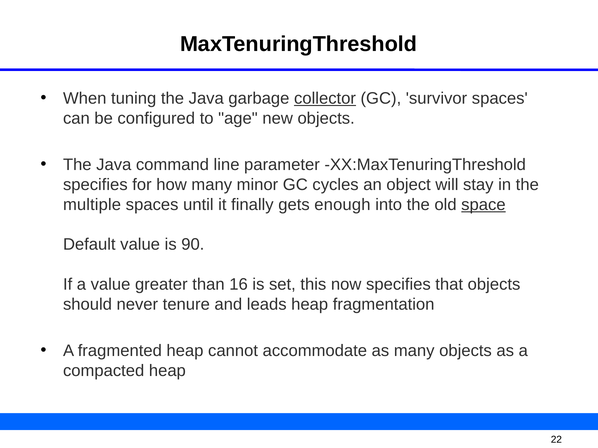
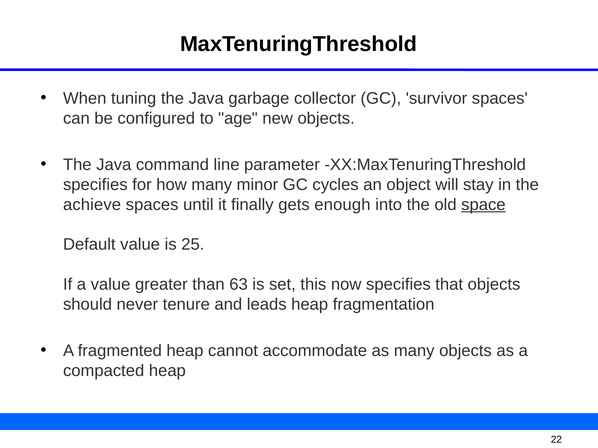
collector underline: present -> none (325, 99)
multiple: multiple -> achieve (92, 205)
90: 90 -> 25 (193, 245)
16: 16 -> 63 (239, 285)
